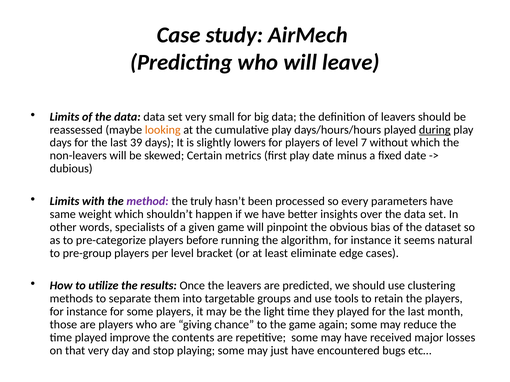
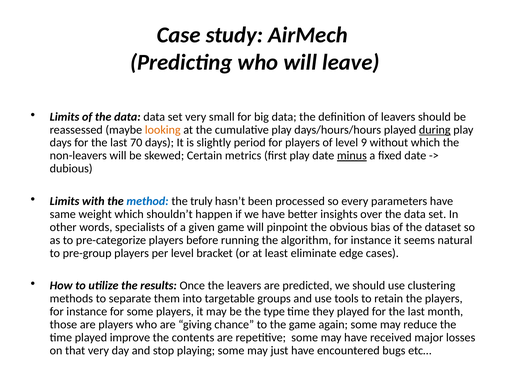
39: 39 -> 70 (136, 143)
lowers: lowers -> period (250, 143)
7: 7 -> 9 (364, 143)
minus underline: none -> present (352, 156)
method colour: purple -> blue (148, 201)
light: light -> type (274, 312)
